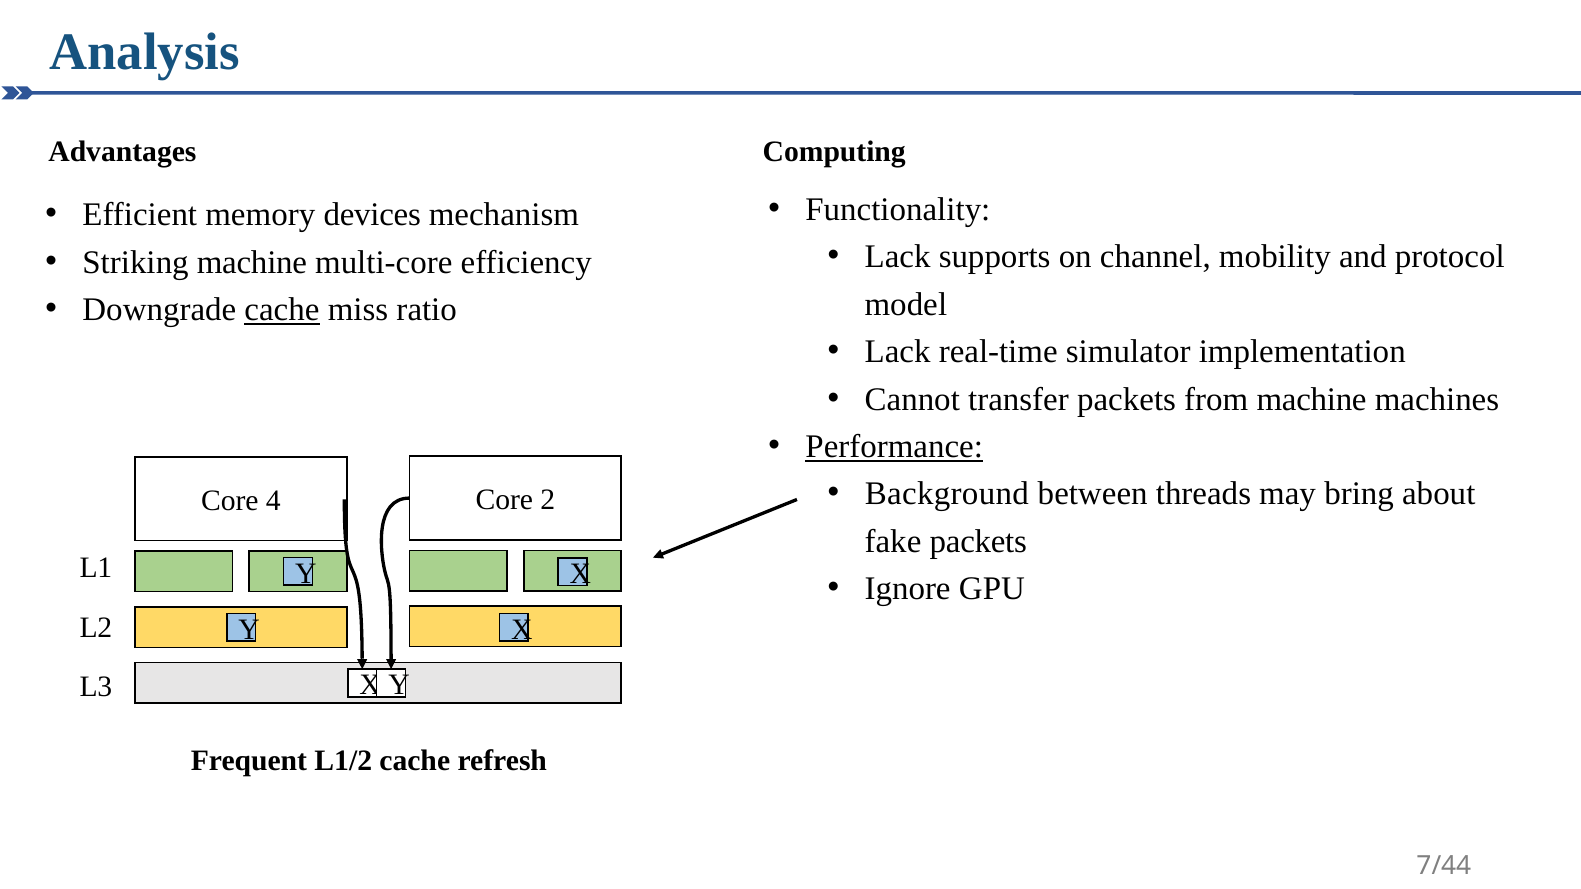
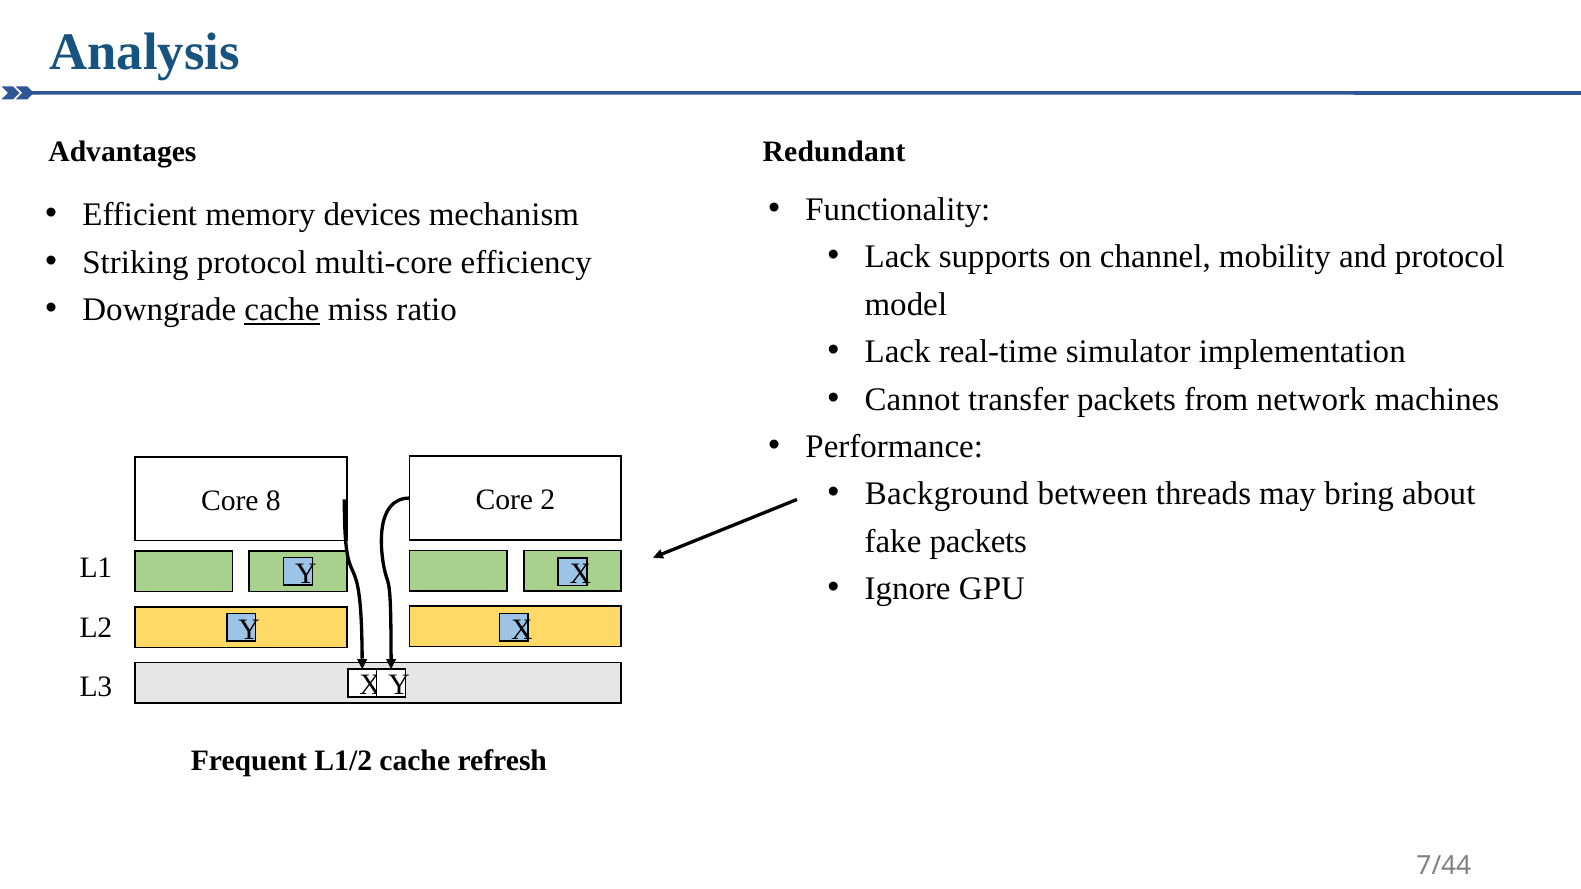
Computing: Computing -> Redundant (834, 152)
Striking machine: machine -> protocol (252, 262)
from machine: machine -> network (1311, 399)
Performance underline: present -> none (894, 447)
4: 4 -> 8 (273, 501)
